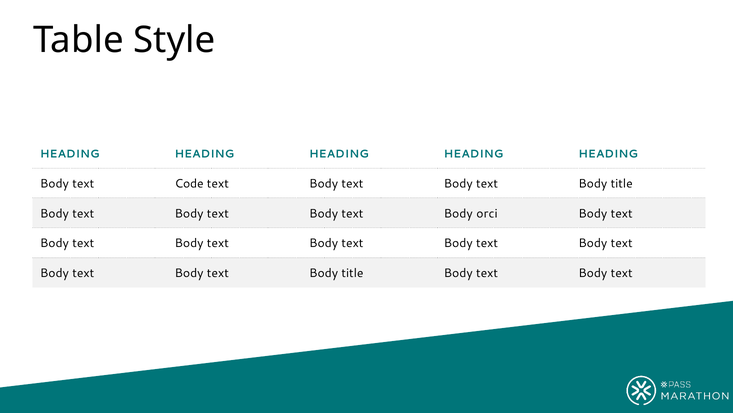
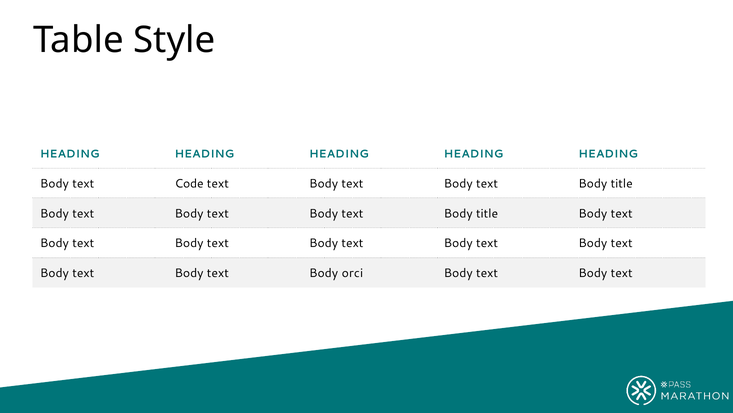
orci: orci -> title (487, 213)
title: title -> orci (352, 273)
